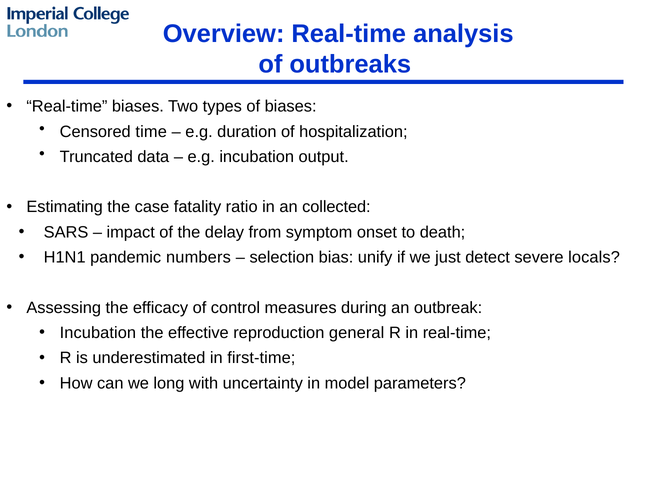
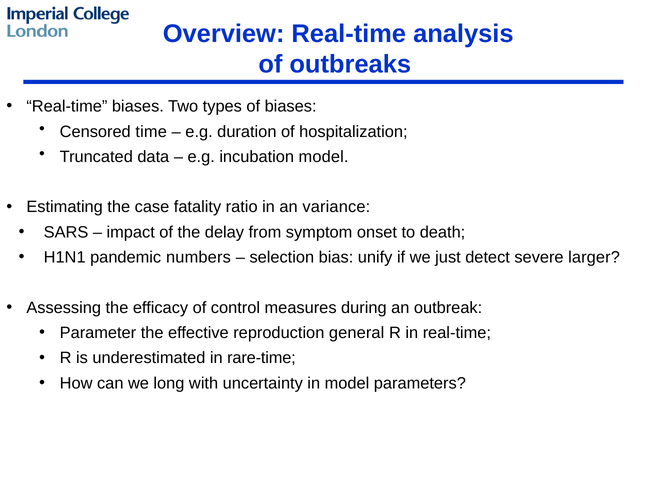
incubation output: output -> model (324, 157)
collected: collected -> variance (336, 207)
locals: locals -> larger (594, 257)
Incubation: Incubation -> Parameter (98, 333)
first-time: first-time -> rare-time (261, 358)
